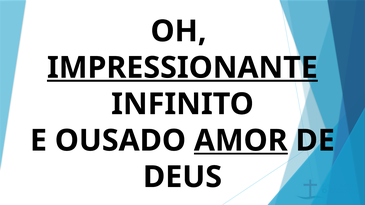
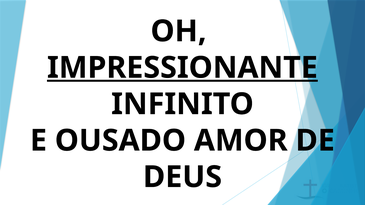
AMOR underline: present -> none (241, 141)
